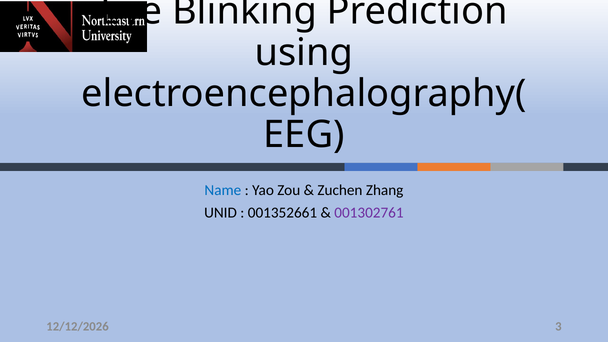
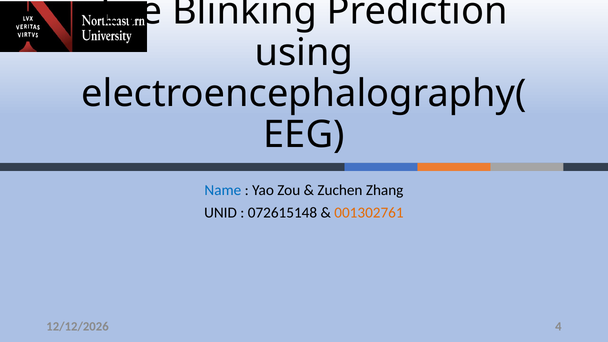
001352661: 001352661 -> 072615148 (282, 213)
001302761 colour: purple -> orange (369, 213)
3: 3 -> 4 (558, 327)
